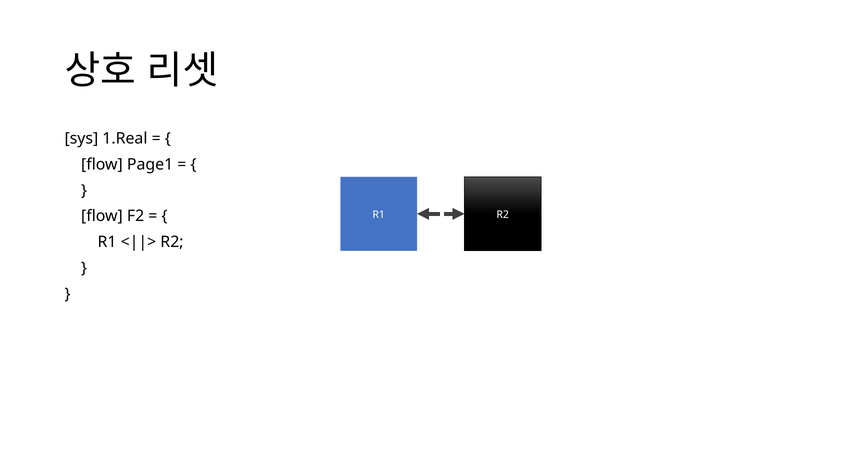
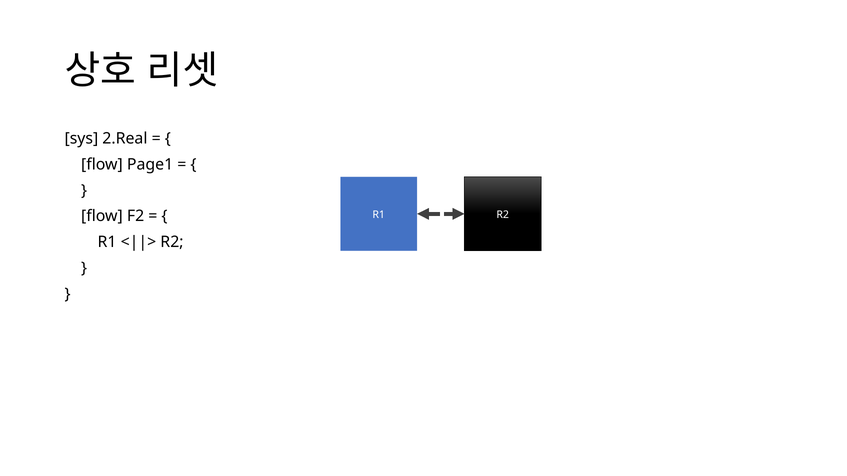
1.Real: 1.Real -> 2.Real (125, 138)
